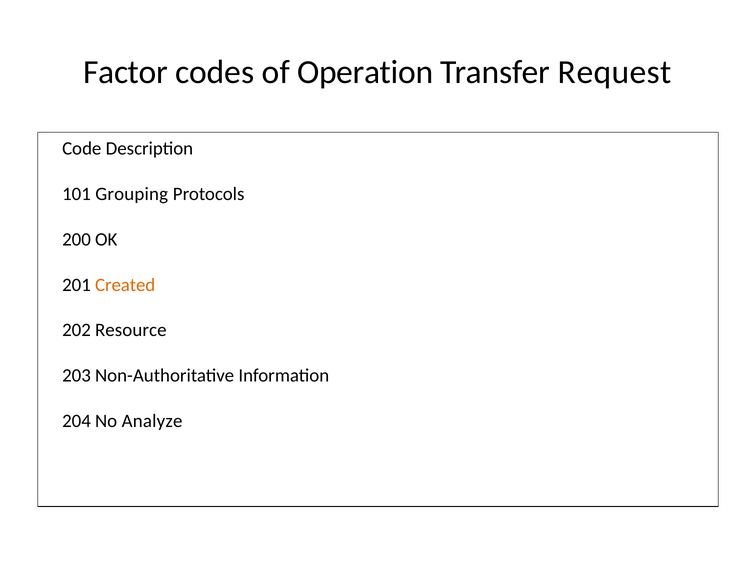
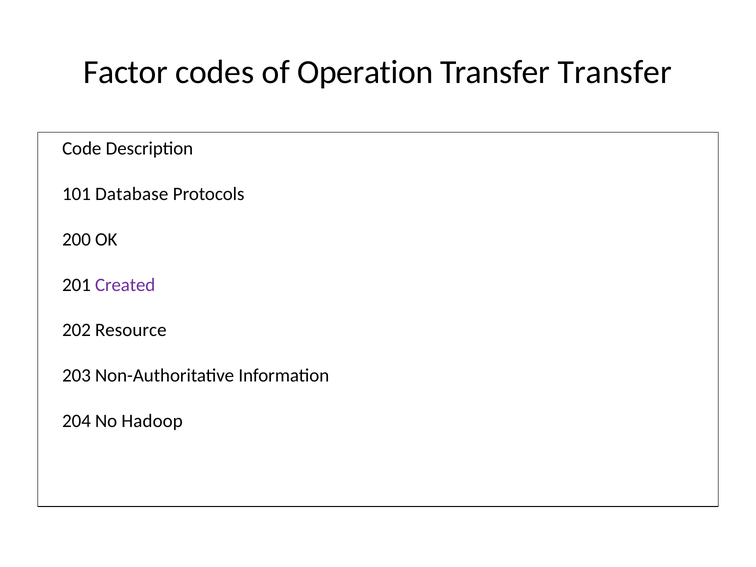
Transfer Request: Request -> Transfer (615, 72)
Grouping: Grouping -> Database (132, 194)
Created colour: orange -> purple (125, 285)
Analyze: Analyze -> Hadoop (152, 421)
